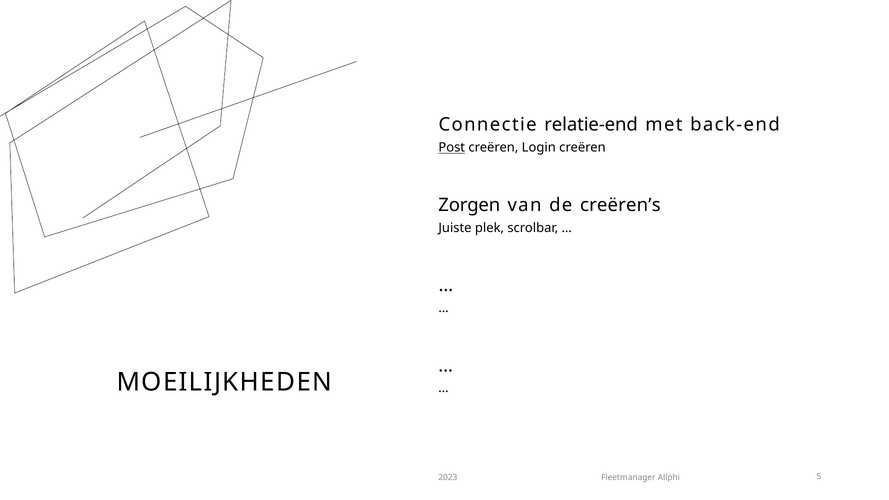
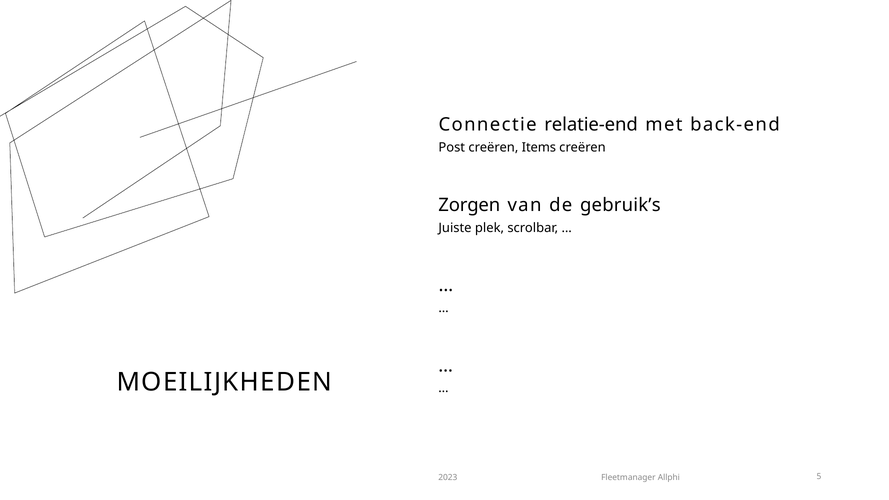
Post underline: present -> none (452, 148)
Login: Login -> Items (539, 148)
creëren’s: creëren’s -> gebruik’s (620, 205)
